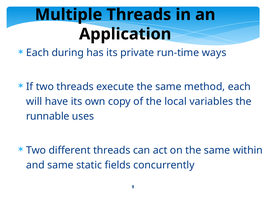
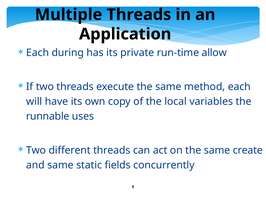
ways: ways -> allow (214, 53)
within: within -> create (248, 151)
